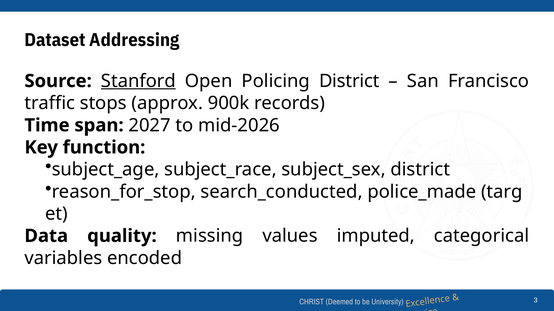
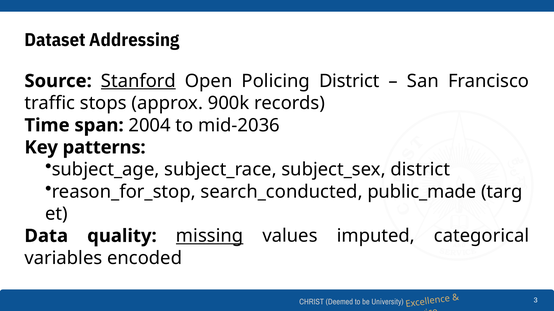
2027: 2027 -> 2004 (150, 126)
mid-2026: mid-2026 -> mid-2036 (239, 126)
function: function -> patterns (104, 148)
police_made: police_made -> public_made (422, 192)
missing underline: none -> present (210, 236)
